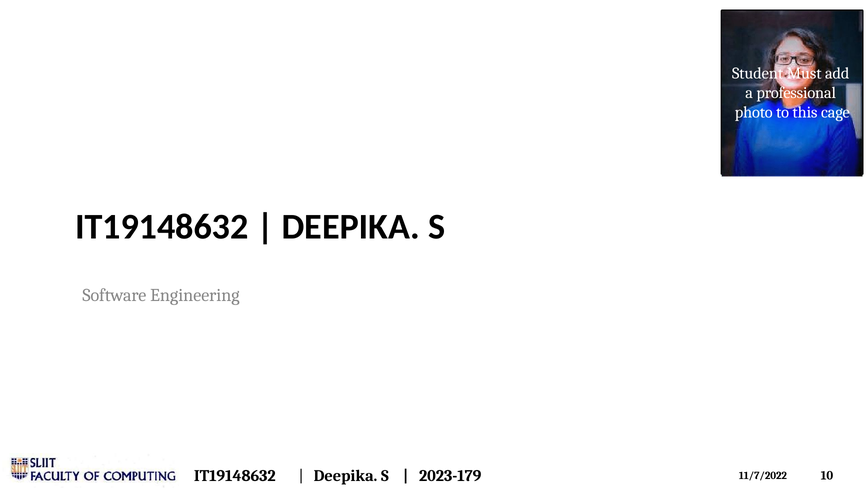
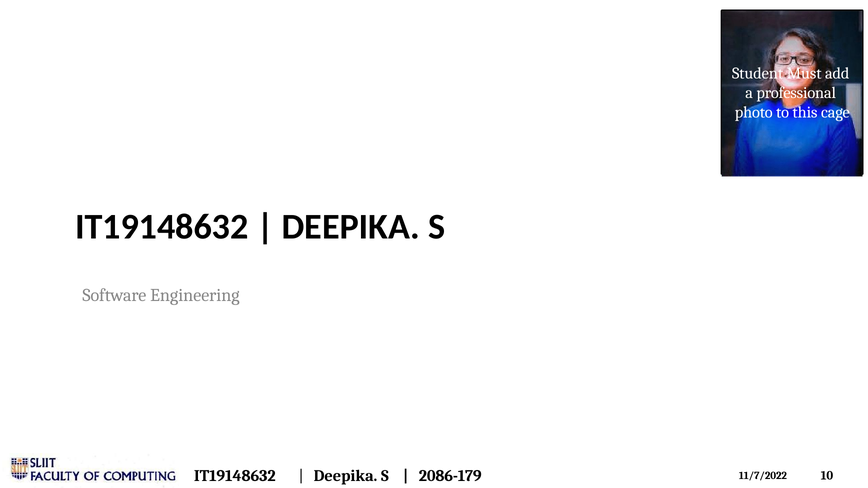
2023-179: 2023-179 -> 2086-179 (450, 476)
